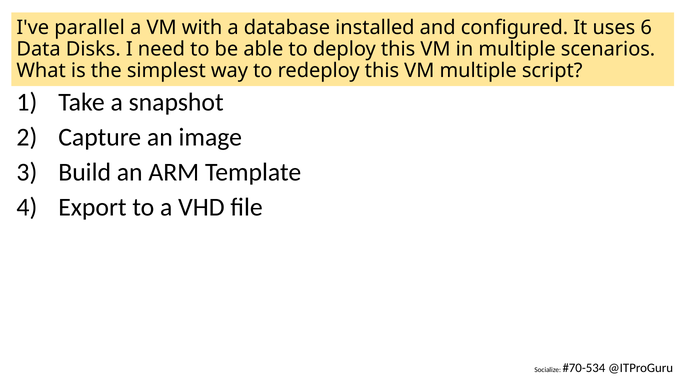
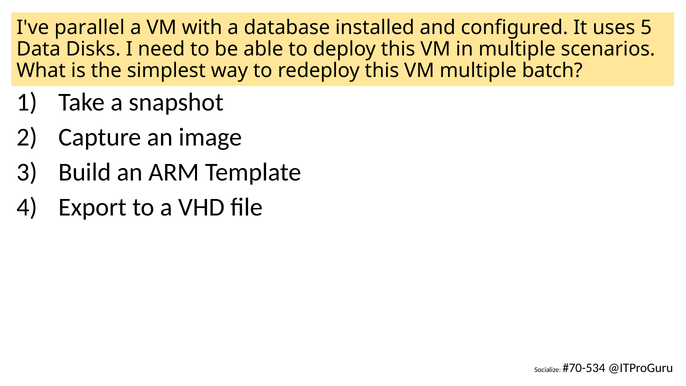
6: 6 -> 5 (646, 27)
script: script -> batch (552, 71)
